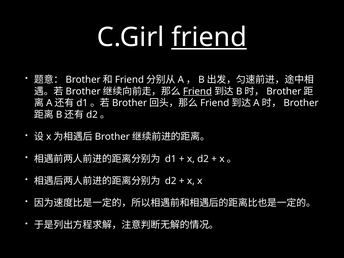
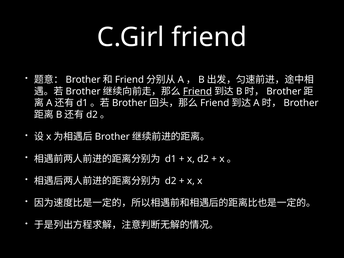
friend underline: present -> none (209, 37)
